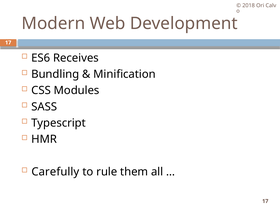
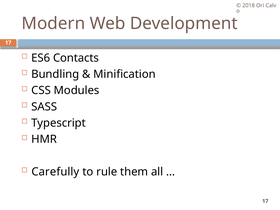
Receives: Receives -> Contacts (76, 58)
